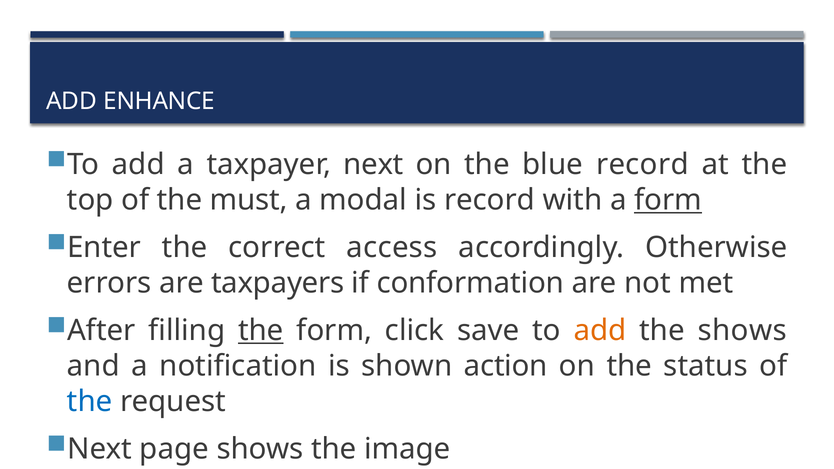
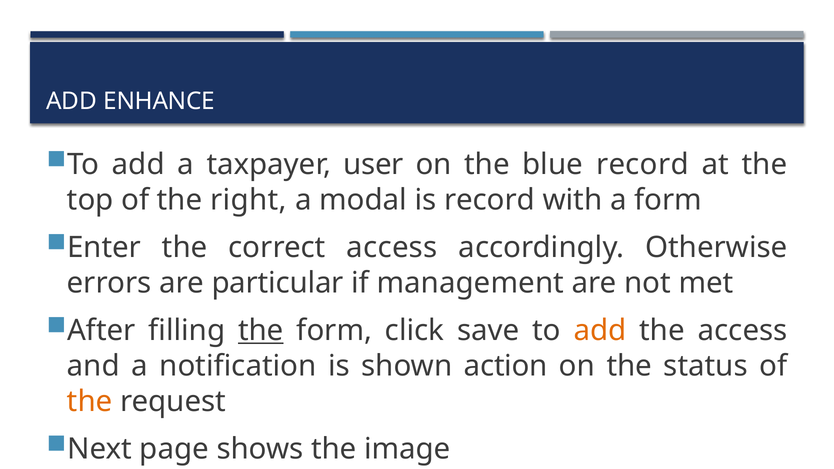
taxpayer next: next -> user (373, 165)
must: must -> right (249, 200)
form underline: present -> none (668, 200)
taxpayers: taxpayers -> particular (278, 283)
conformation: conformation -> management (470, 283)
the shows: shows -> access (743, 331)
the colour: blue -> orange (90, 402)
